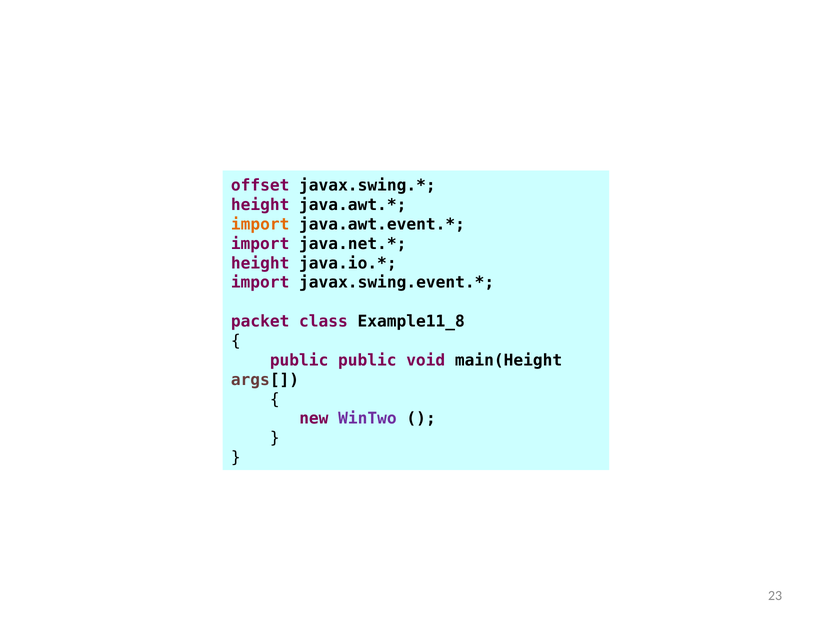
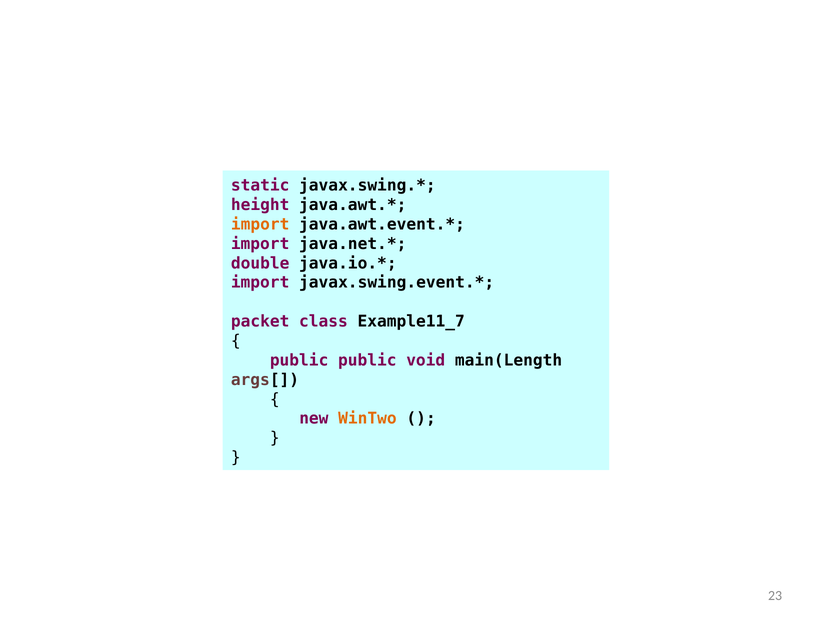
offset: offset -> static (260, 186)
height: height -> double (260, 263)
Example11_8: Example11_8 -> Example11_7 (411, 321)
main(Height: main(Height -> main(Length (509, 360)
WinTwo colour: purple -> orange (367, 419)
